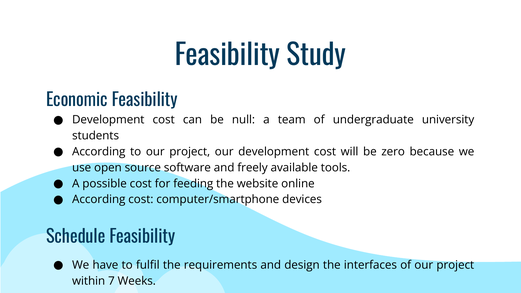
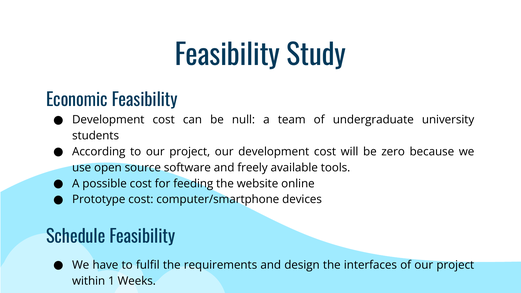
According: According -> Prototype (99, 200)
7: 7 -> 1 (111, 281)
